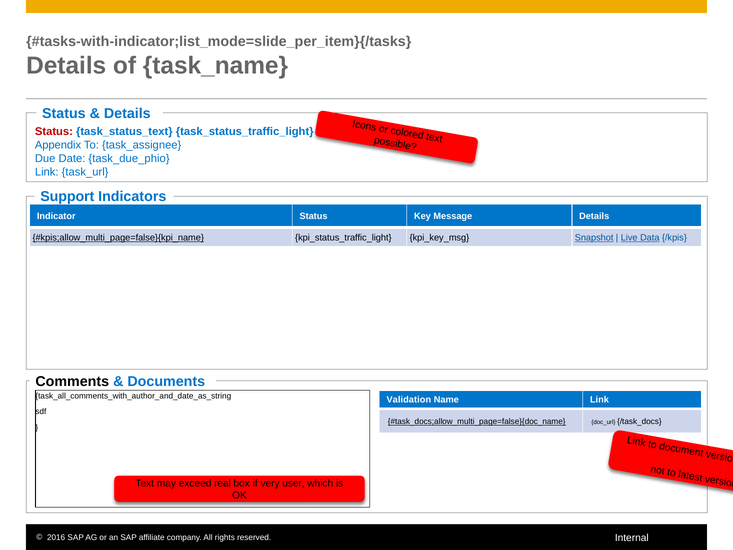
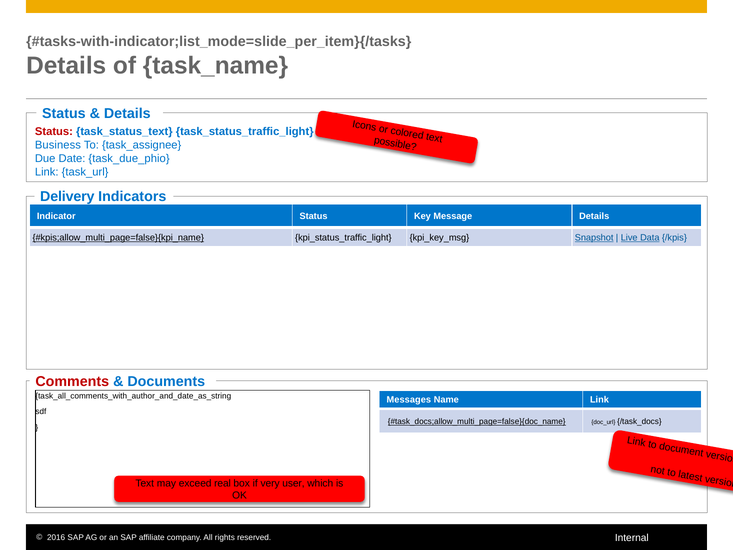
Appendix: Appendix -> Business (58, 145)
Support: Support -> Delivery (67, 196)
Comments colour: black -> red (72, 381)
Validation: Validation -> Messages (409, 400)
